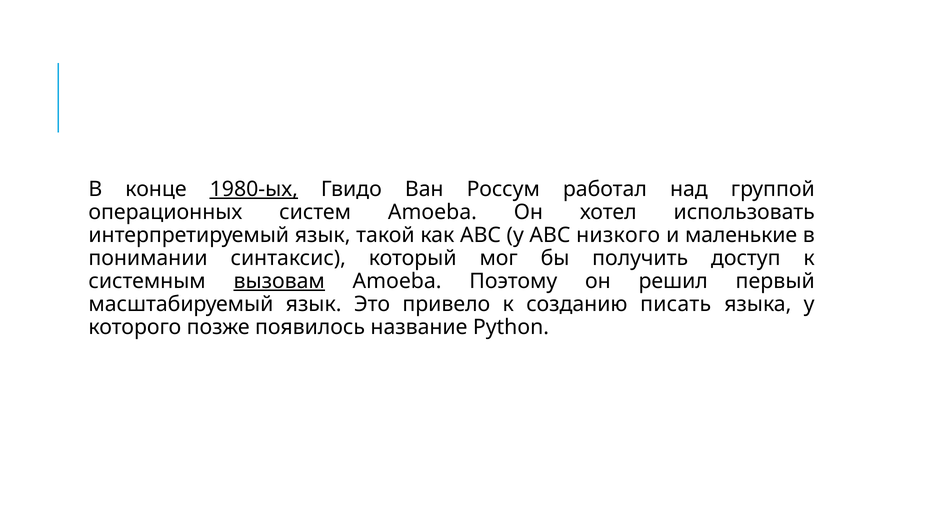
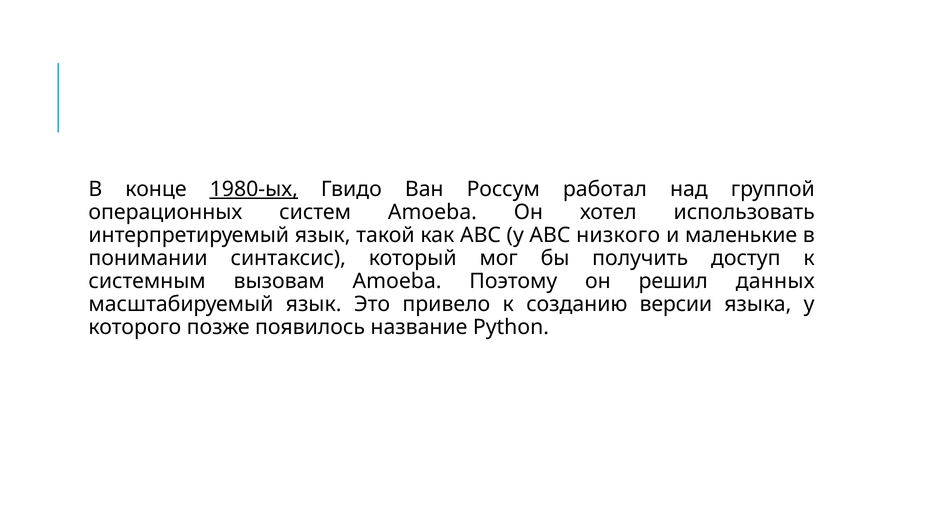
вызовам underline: present -> none (279, 281)
первый: первый -> данных (775, 281)
писать: писать -> версии (676, 304)
